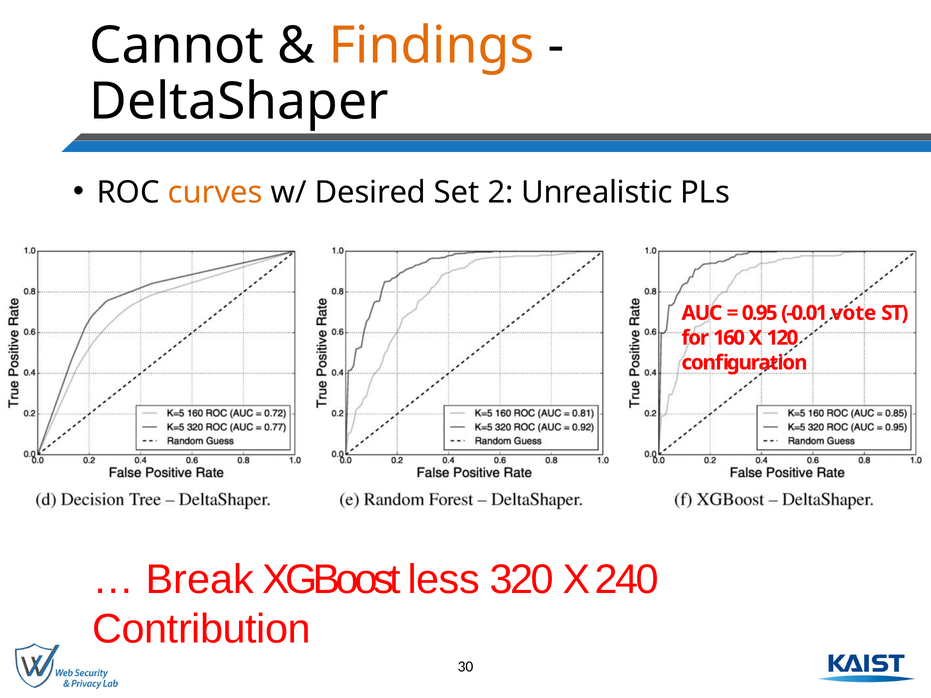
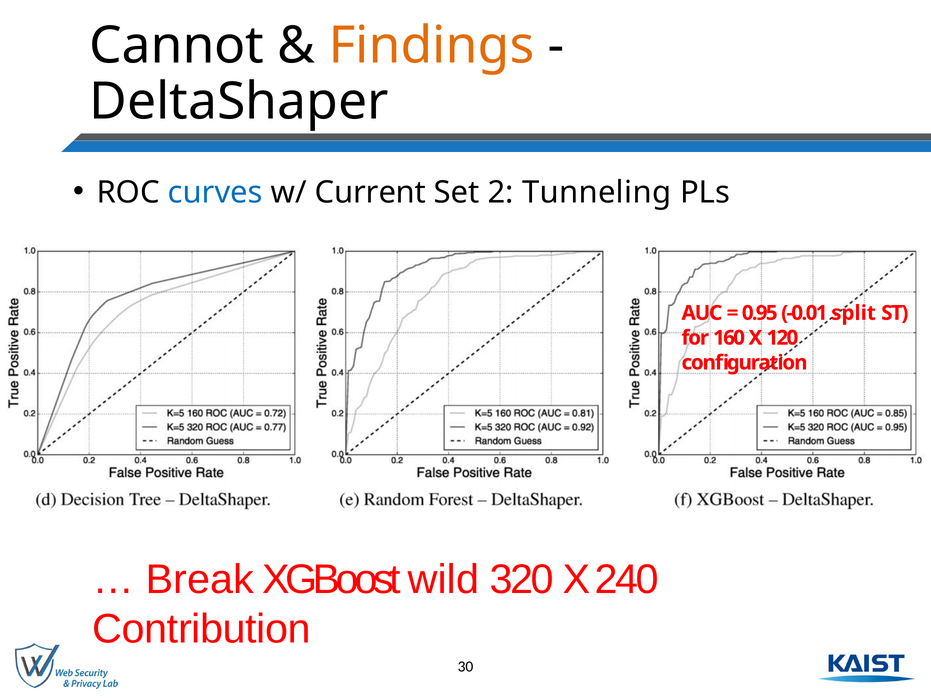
curves colour: orange -> blue (215, 192)
Desired: Desired -> Current (370, 192)
Unrealistic: Unrealistic -> Tunneling (597, 192)
vote: vote -> split (853, 313)
less: less -> wild (443, 580)
